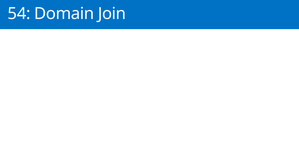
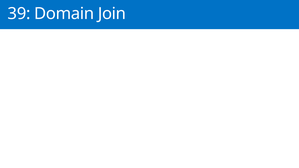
54: 54 -> 39 (19, 14)
